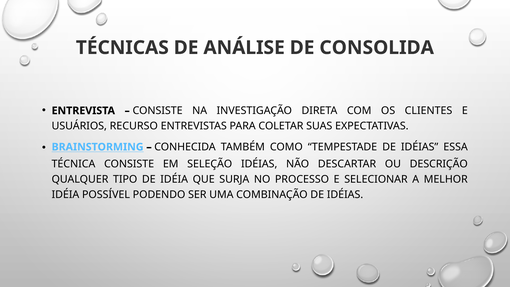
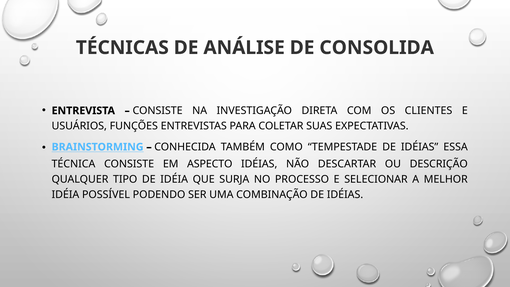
RECURSO: RECURSO -> FUNÇÕES (134, 126)
SELEÇÃO: SELEÇÃO -> ASPECTO (210, 164)
